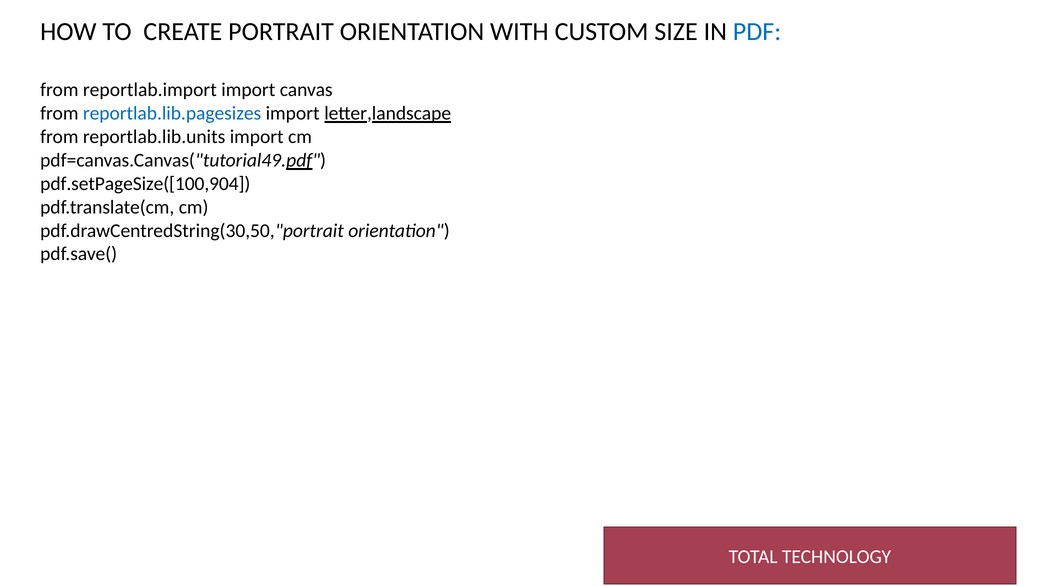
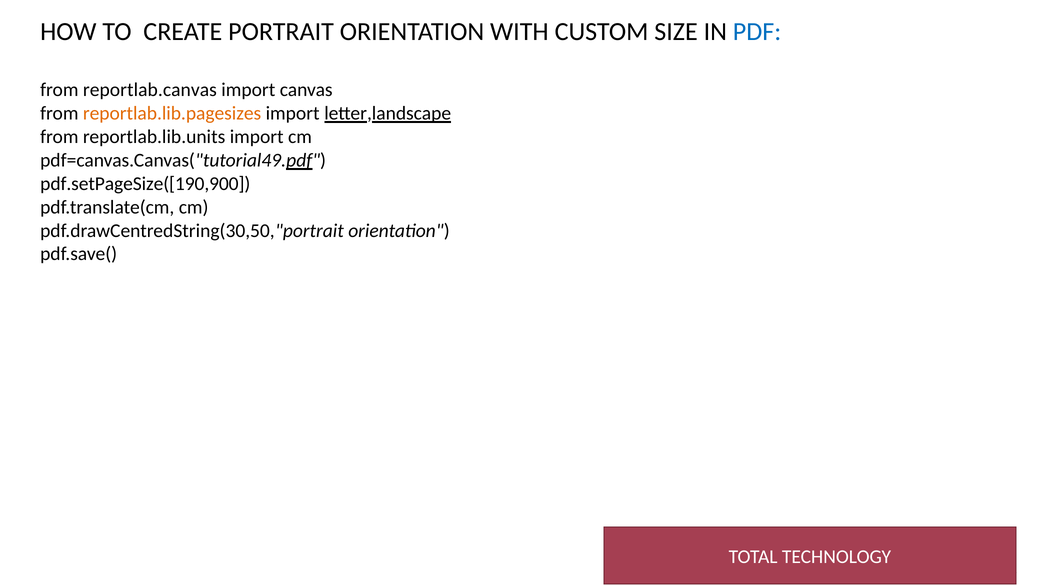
reportlab.import: reportlab.import -> reportlab.canvas (150, 90)
reportlab.lib.pagesizes colour: blue -> orange (172, 113)
pdf.setPageSize([100,904: pdf.setPageSize([100,904 -> pdf.setPageSize([190,900 (145, 184)
